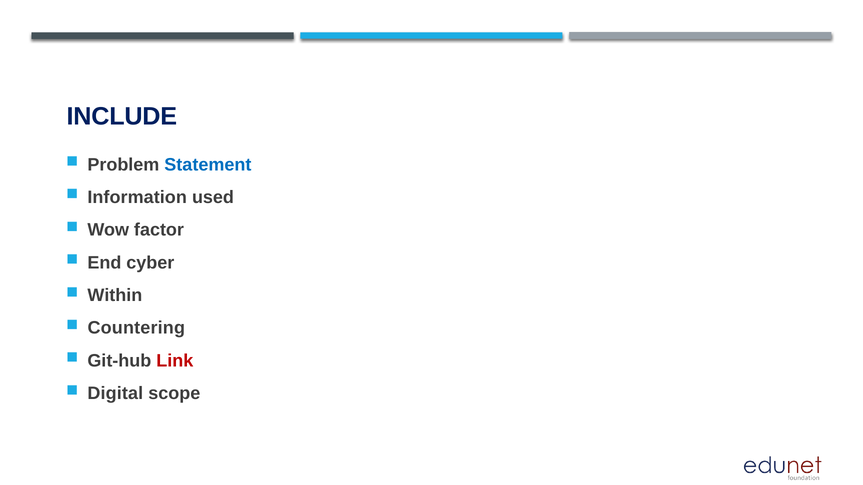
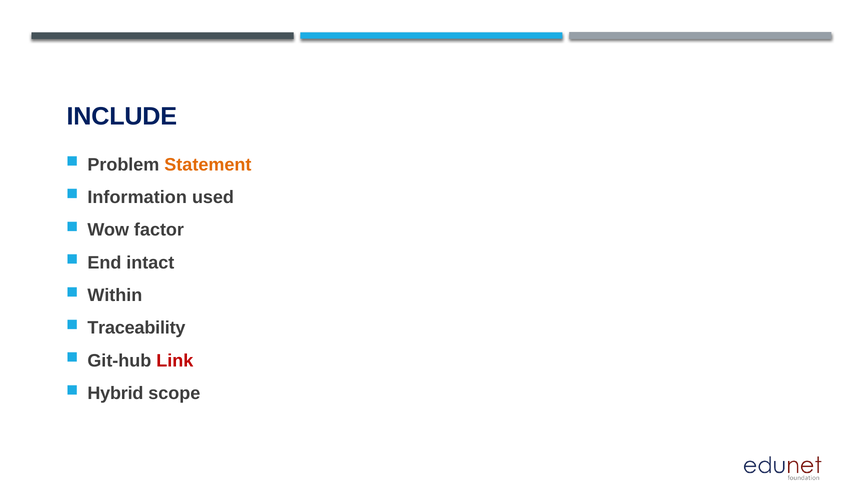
Statement colour: blue -> orange (208, 165)
cyber: cyber -> intact (150, 263)
Countering: Countering -> Traceability (136, 328)
Digital: Digital -> Hybrid (115, 394)
